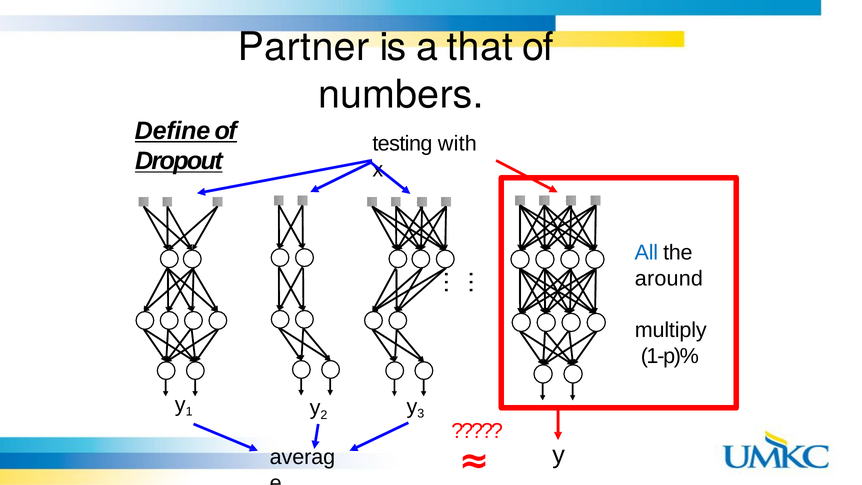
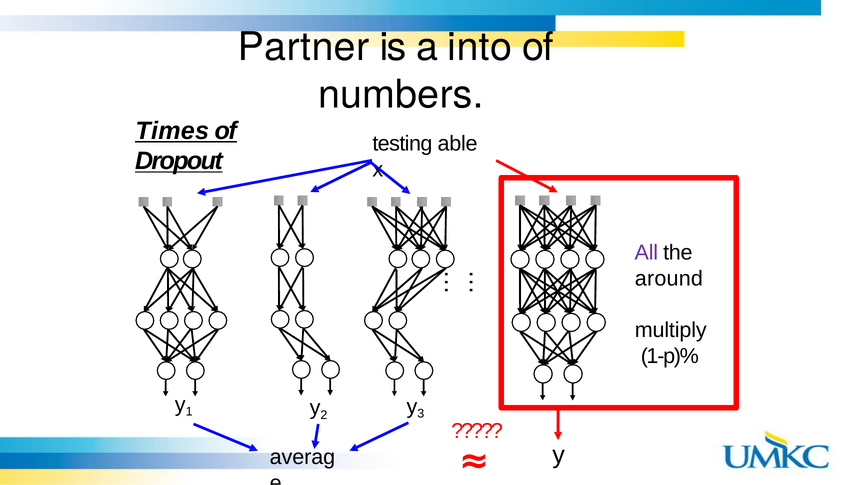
that: that -> into (480, 47)
Define: Define -> Times (172, 131)
with: with -> able (458, 144)
All colour: blue -> purple (646, 253)
